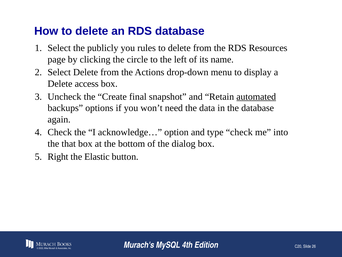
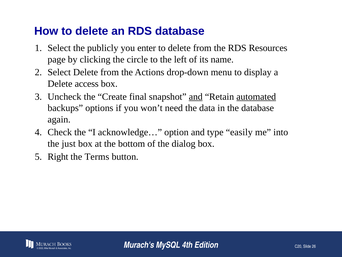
rules: rules -> enter (147, 48)
and underline: none -> present (196, 96)
type check: check -> easily (239, 132)
that: that -> just (69, 143)
Elastic: Elastic -> Terms (97, 156)
